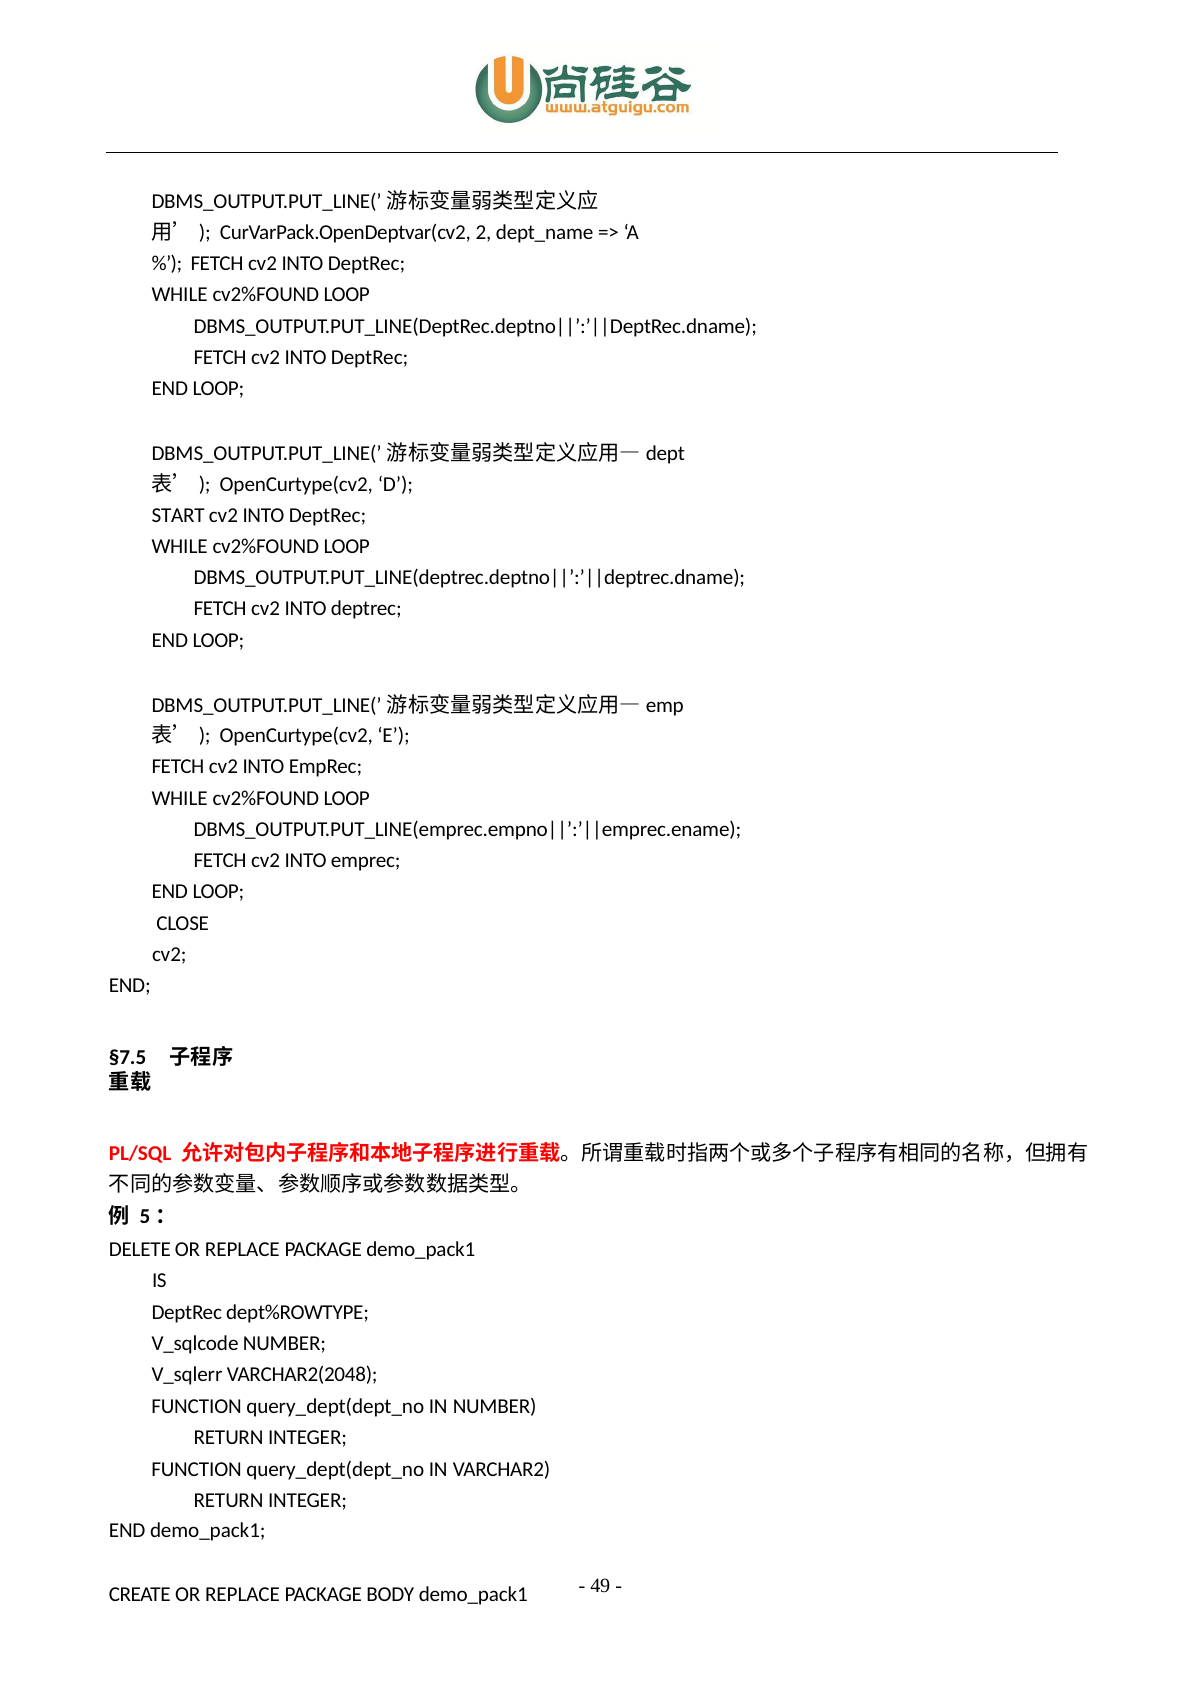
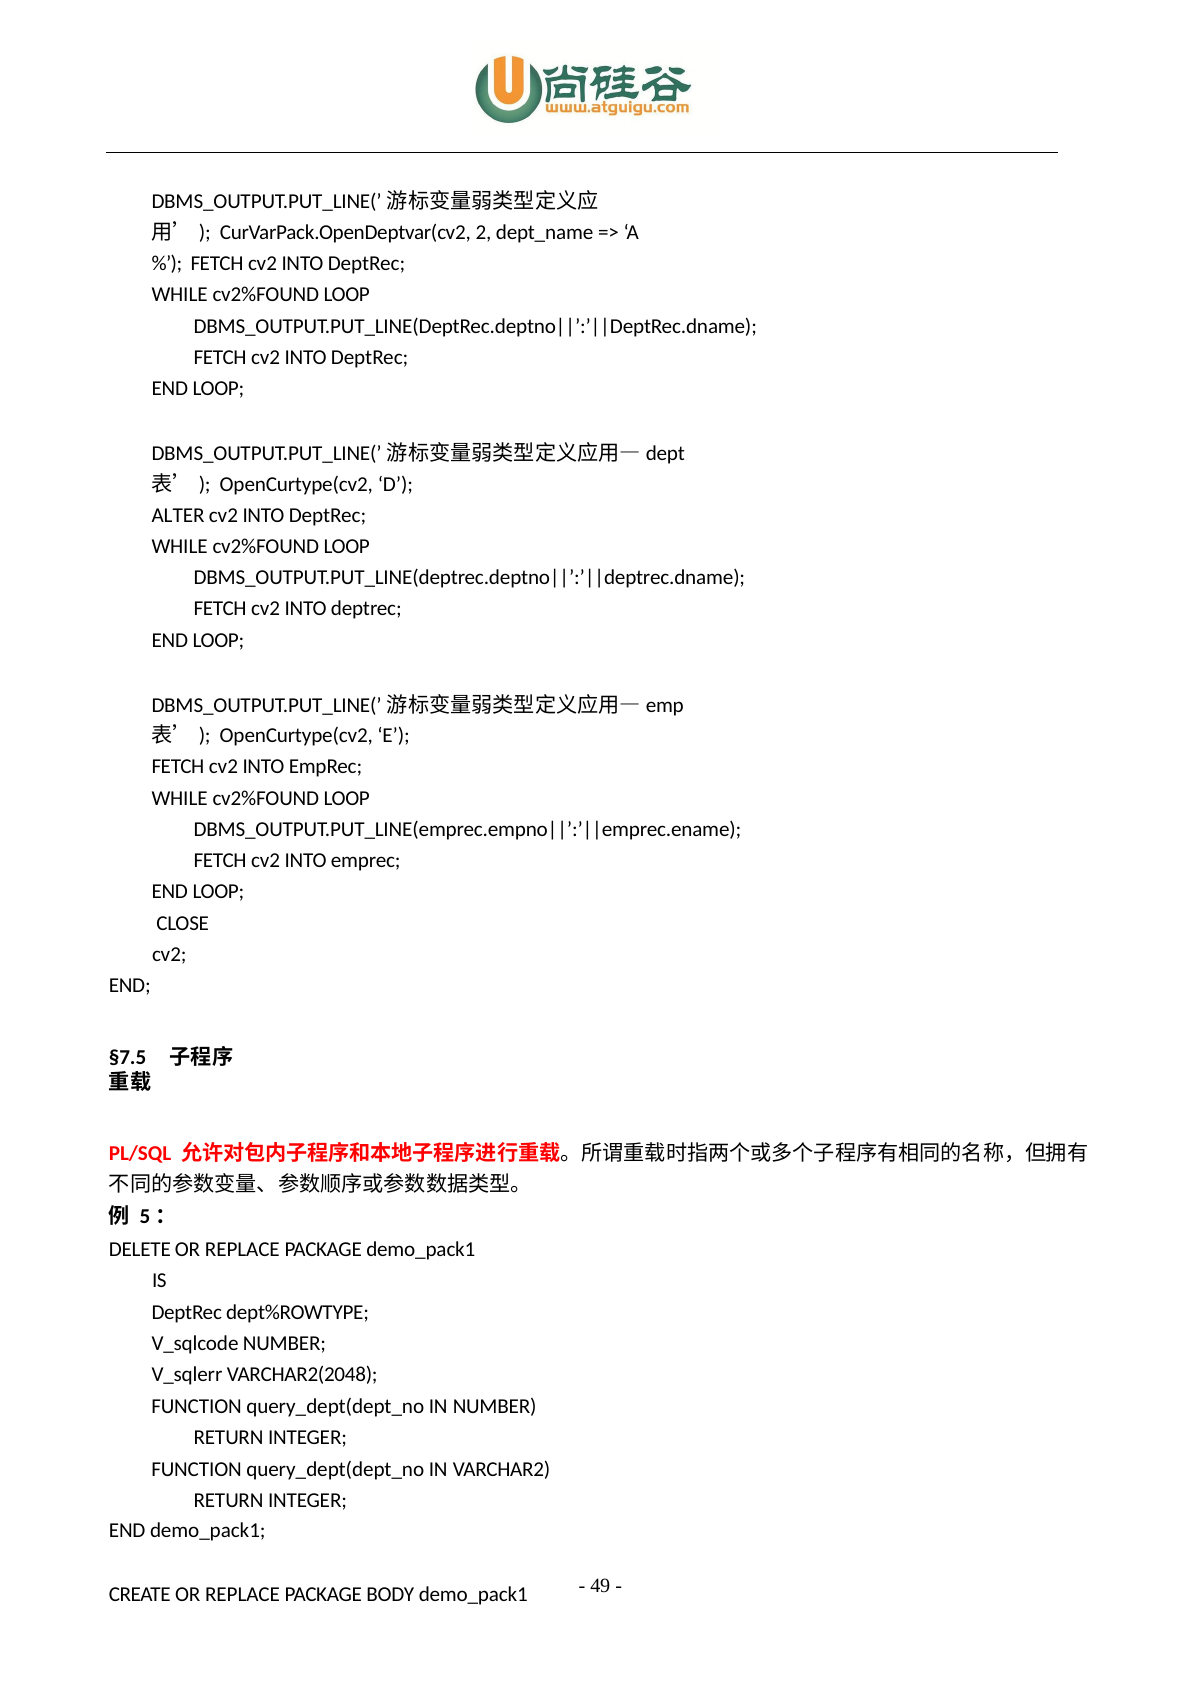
START: START -> ALTER (178, 515)
